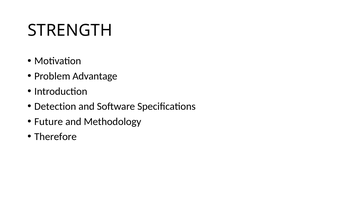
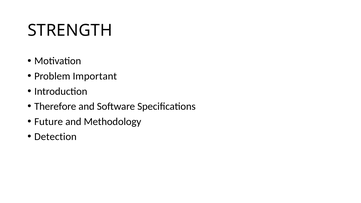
Advantage: Advantage -> Important (95, 76)
Detection: Detection -> Therefore (55, 106)
Therefore: Therefore -> Detection (55, 137)
